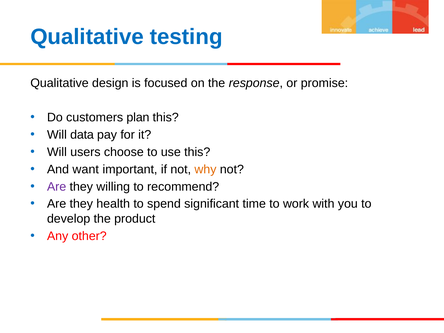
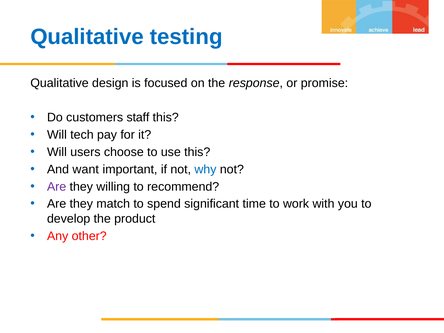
plan: plan -> staff (138, 118)
data: data -> tech (82, 135)
why colour: orange -> blue (205, 169)
health: health -> match (113, 204)
